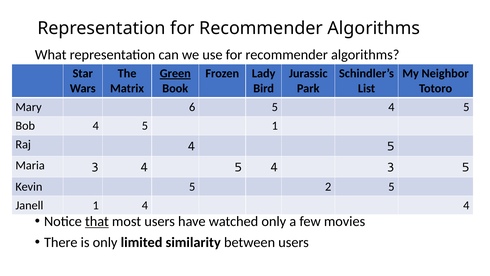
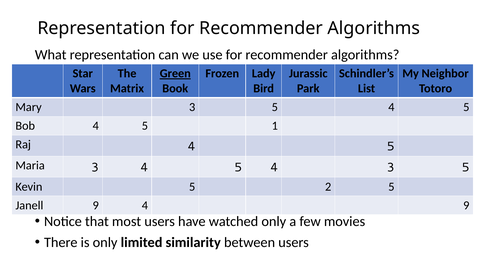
Mary 6: 6 -> 3 (192, 107)
Janell 1: 1 -> 9 (96, 205)
4 4: 4 -> 9 (466, 205)
that underline: present -> none (97, 221)
